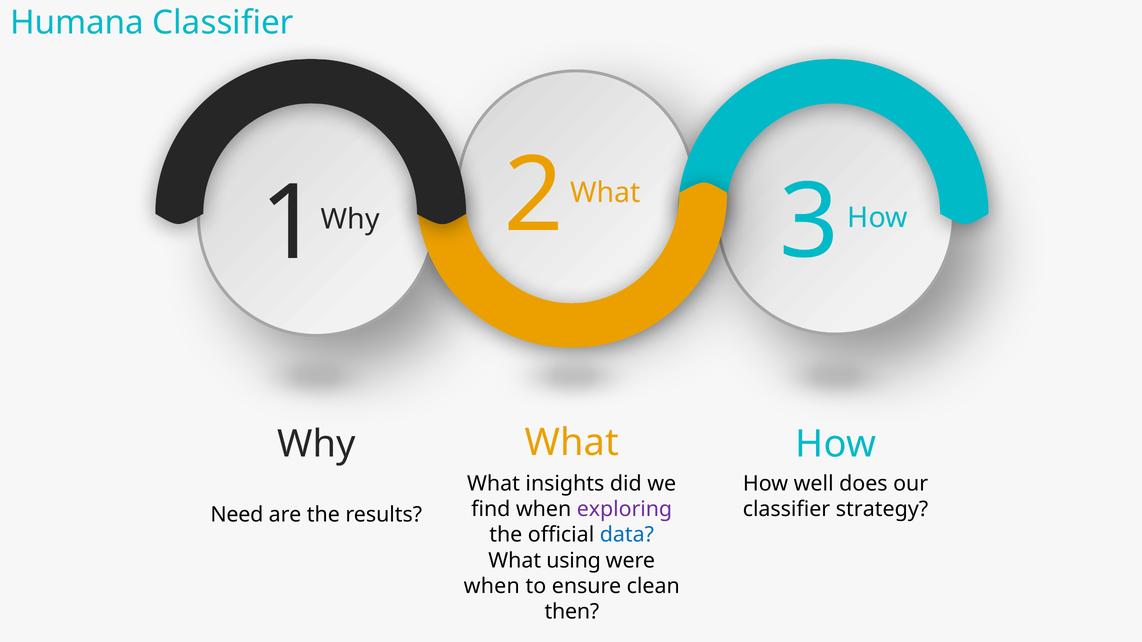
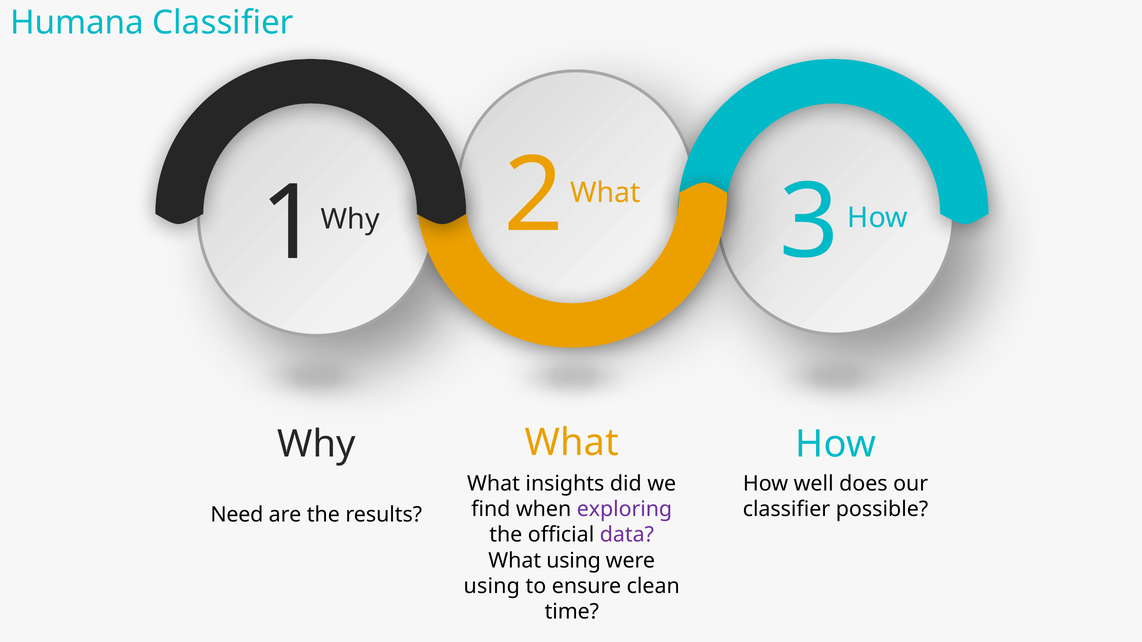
strategy: strategy -> possible (882, 509)
data colour: blue -> purple (627, 535)
when: when -> using (492, 587)
then: then -> time (572, 612)
